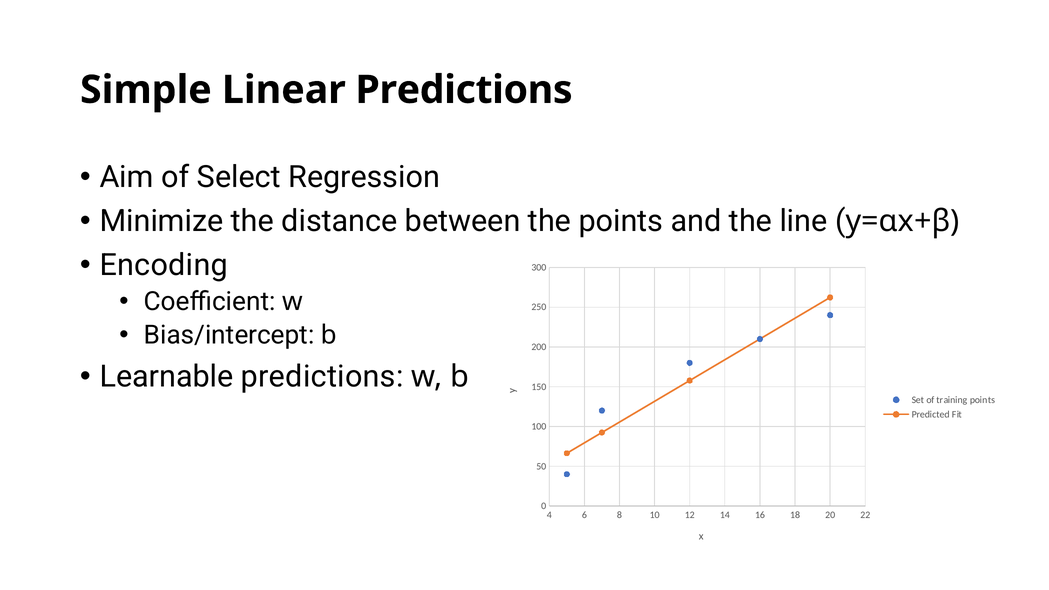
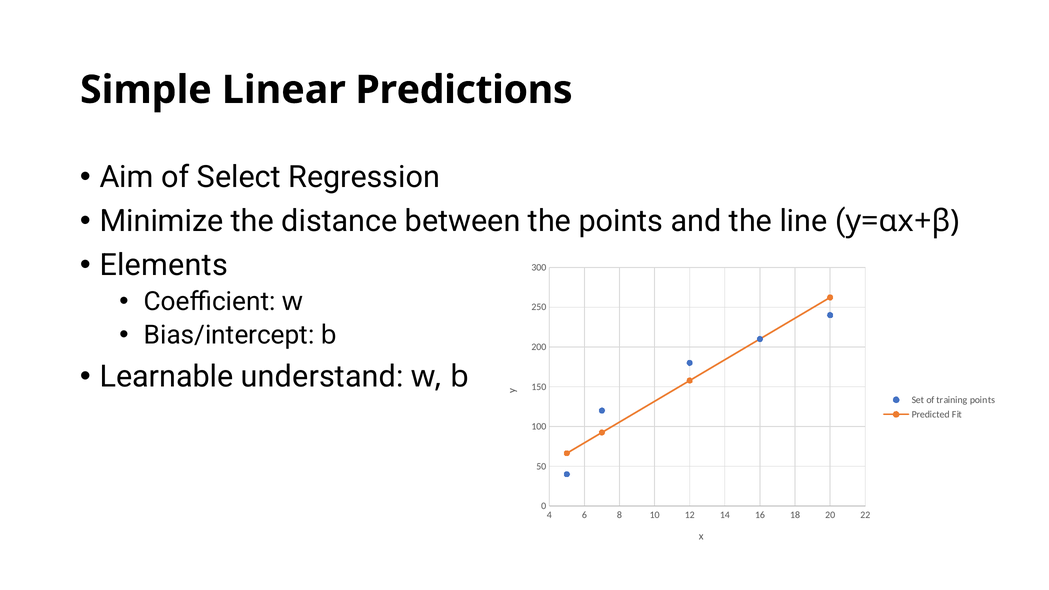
Encoding: Encoding -> Elements (164, 265)
Learnable predictions: predictions -> understand (322, 377)
